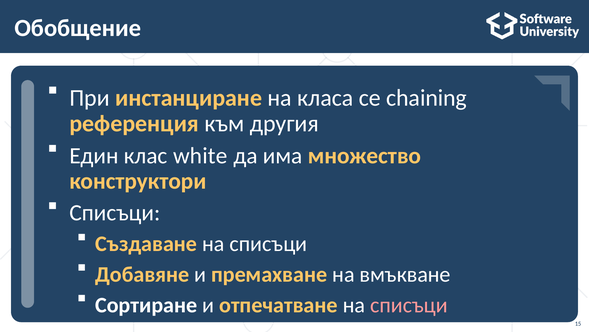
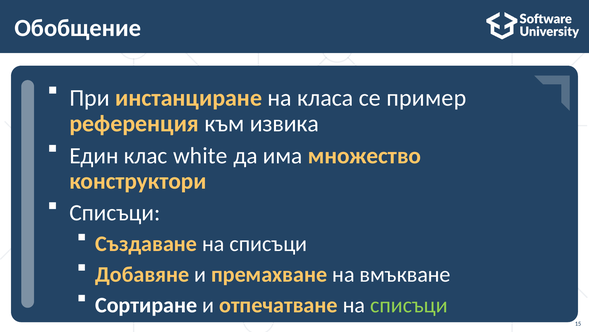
chaining: chaining -> пример (426, 98)
другия: другия -> извика (284, 123)
списъци colour: pink -> light green (409, 304)
